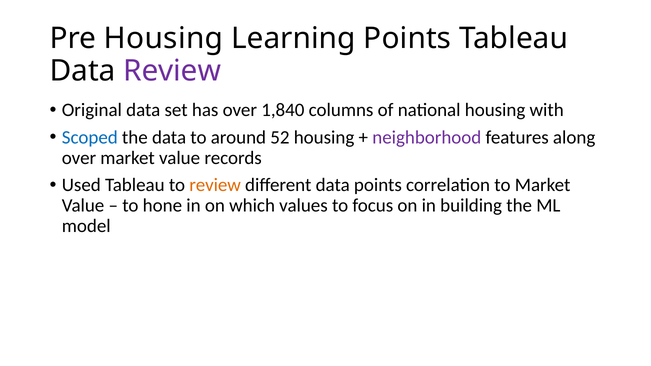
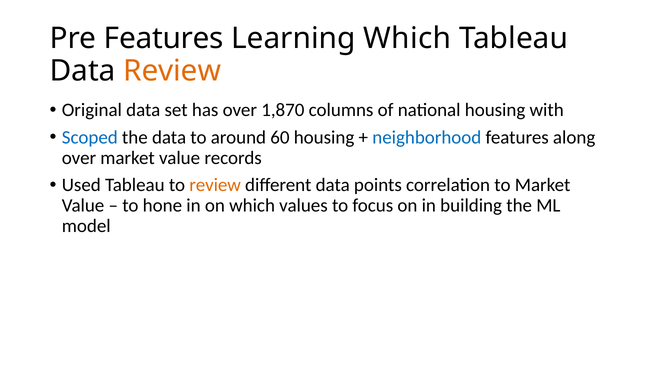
Pre Housing: Housing -> Features (164, 39)
Learning Points: Points -> Which (407, 39)
Review colour: purple -> orange (172, 71)
1,840: 1,840 -> 1,870 (283, 110)
52: 52 -> 60 (280, 137)
neighborhood colour: purple -> blue (427, 137)
